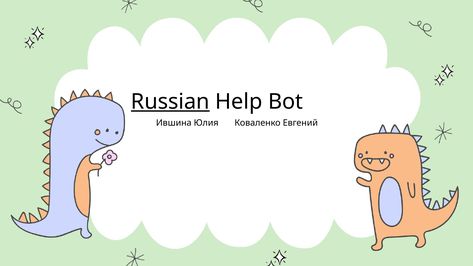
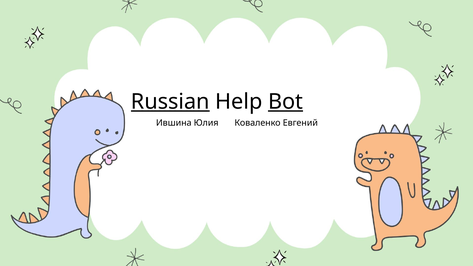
Bot underline: none -> present (286, 102)
